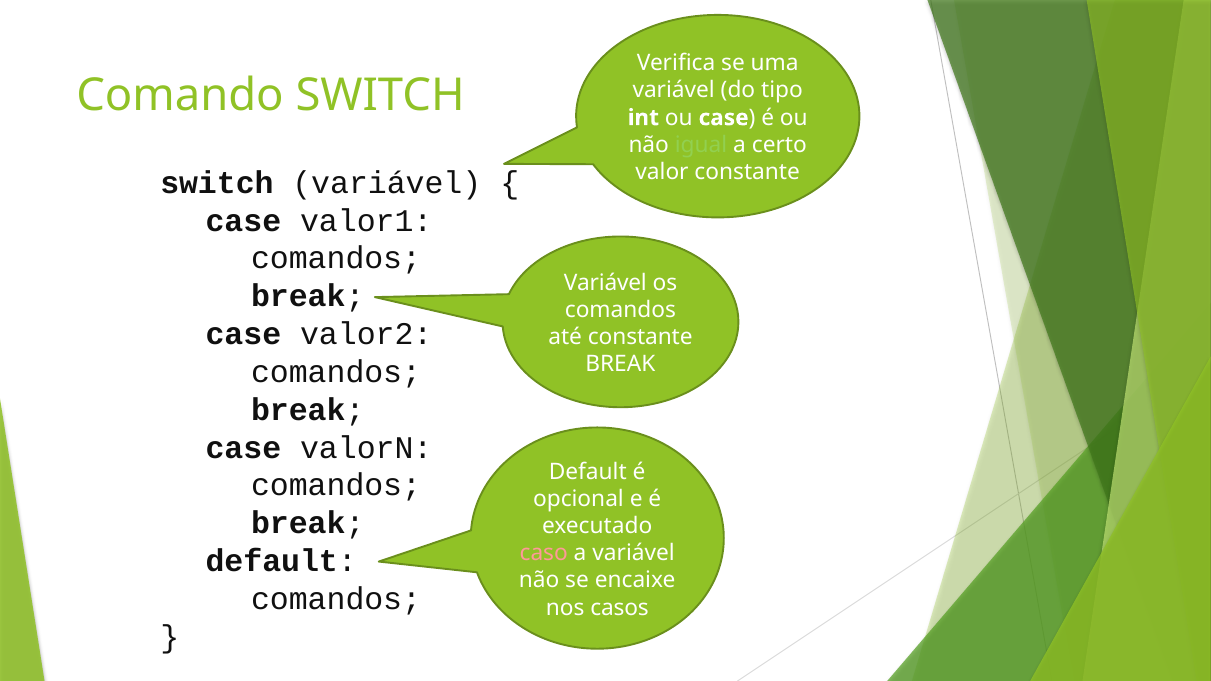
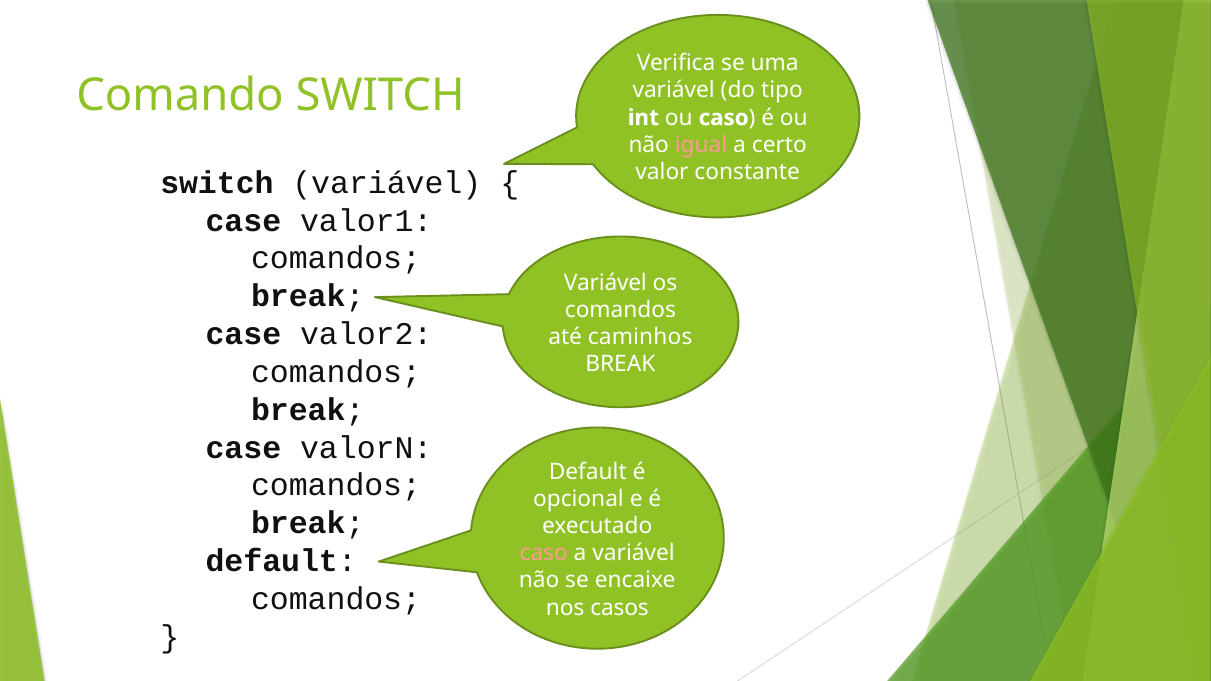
ou case: case -> caso (724, 118)
igual colour: light green -> pink (701, 145)
até constante: constante -> caminhos (640, 337)
